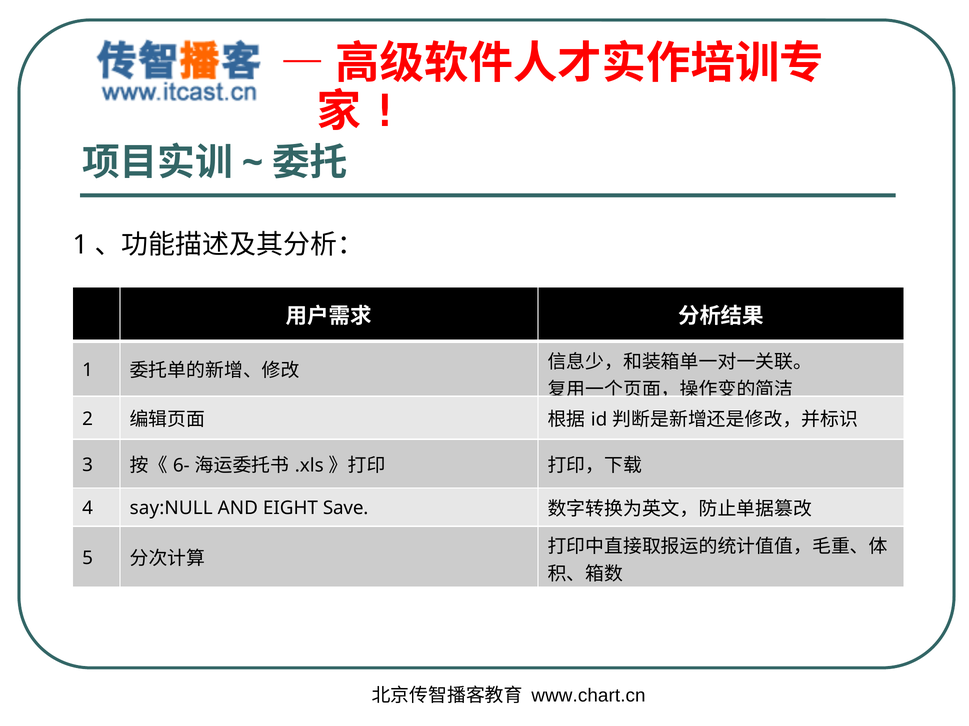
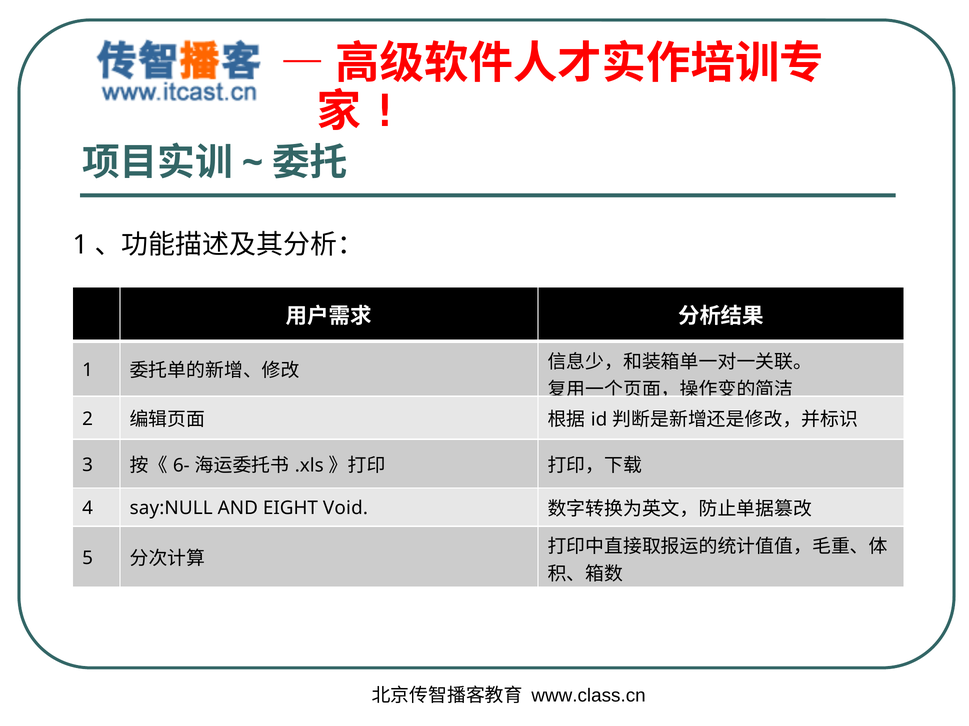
Save: Save -> Void (345, 509)
www.chart.cn: www.chart.cn -> www.class.cn (589, 696)
